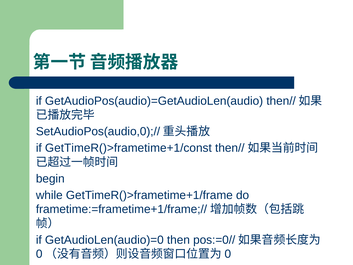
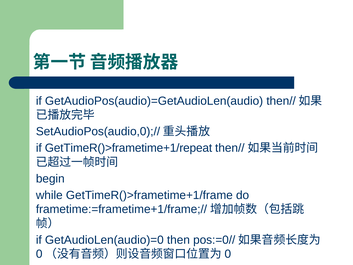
GetTimeR()>frametime+1/const: GetTimeR()>frametime+1/const -> GetTimeR()>frametime+1/repeat (128, 148)
